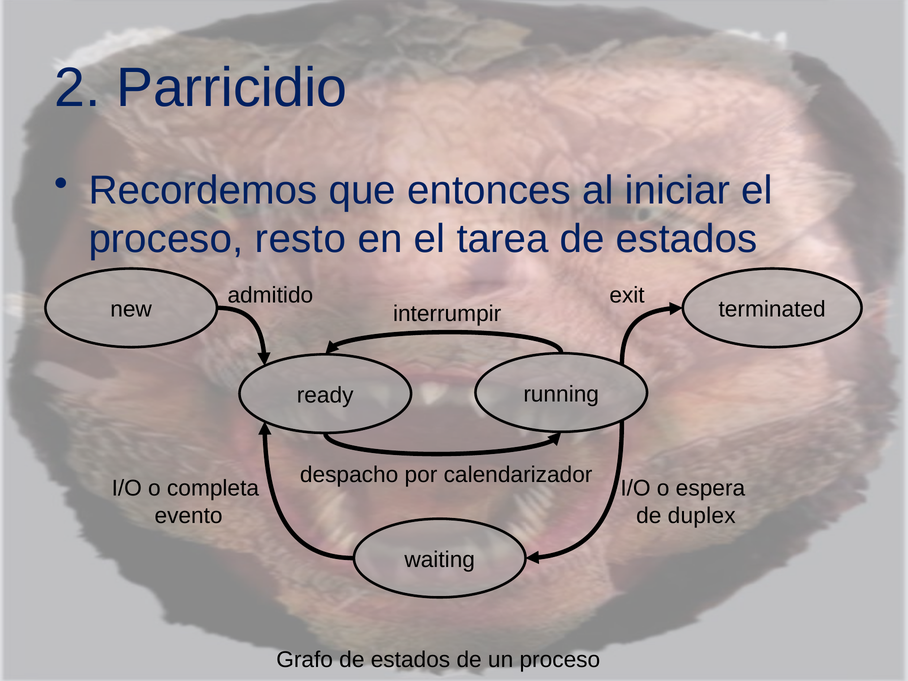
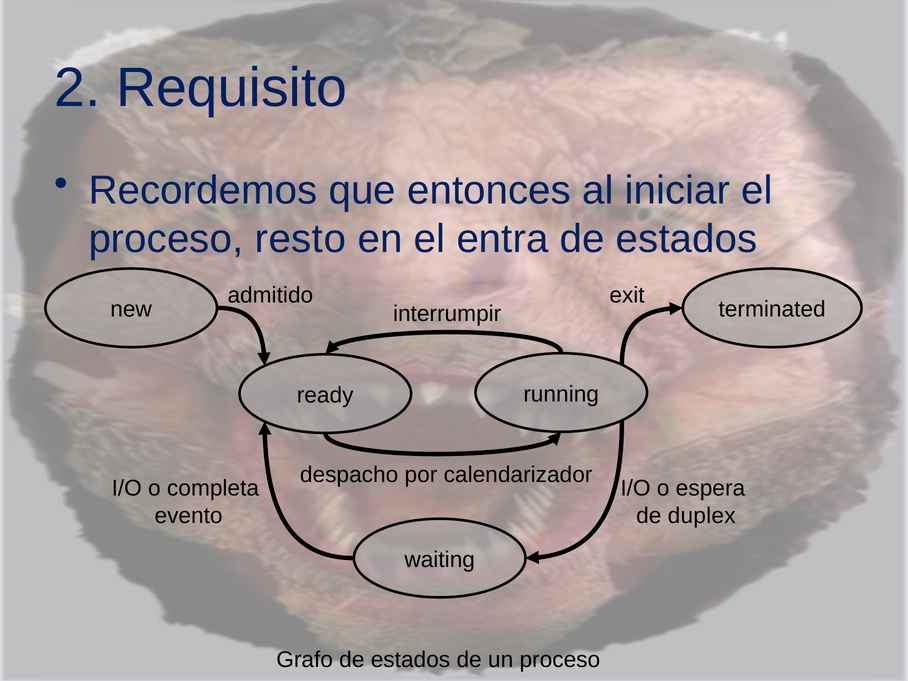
Parricidio: Parricidio -> Requisito (232, 88)
tarea: tarea -> entra (503, 239)
